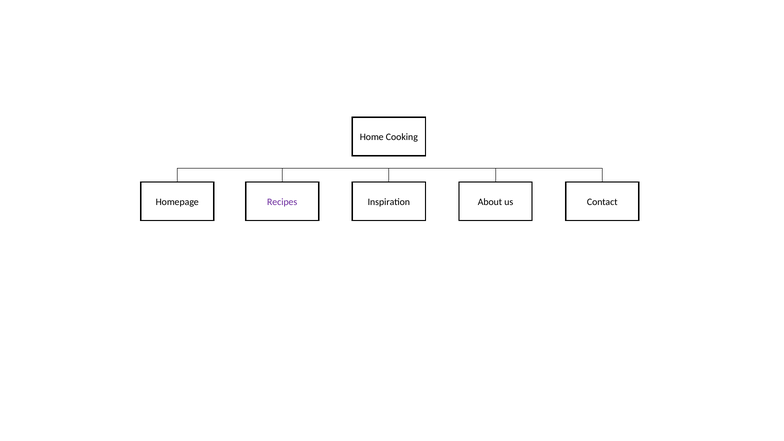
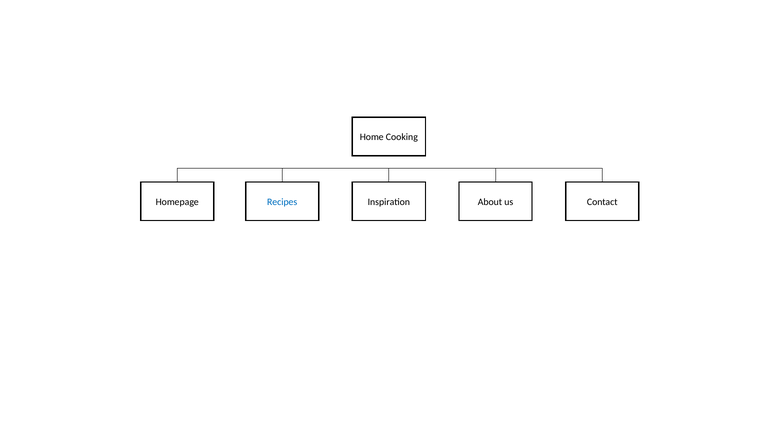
Recipes colour: purple -> blue (282, 202)
